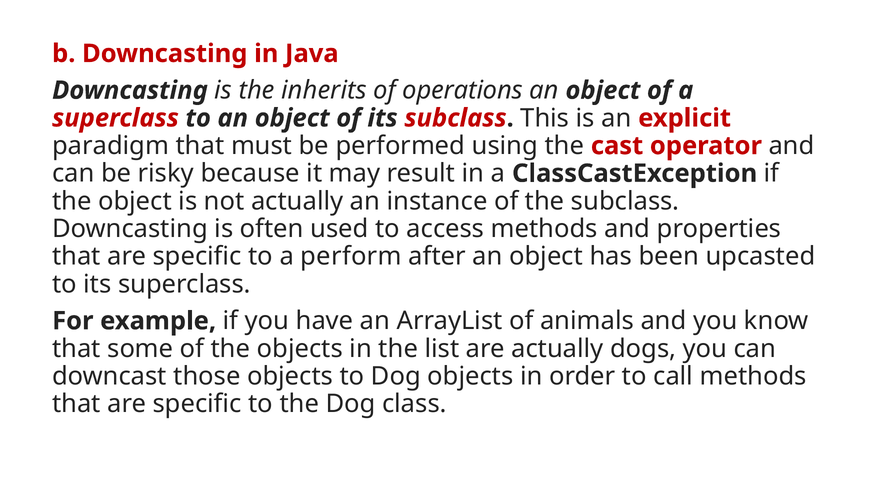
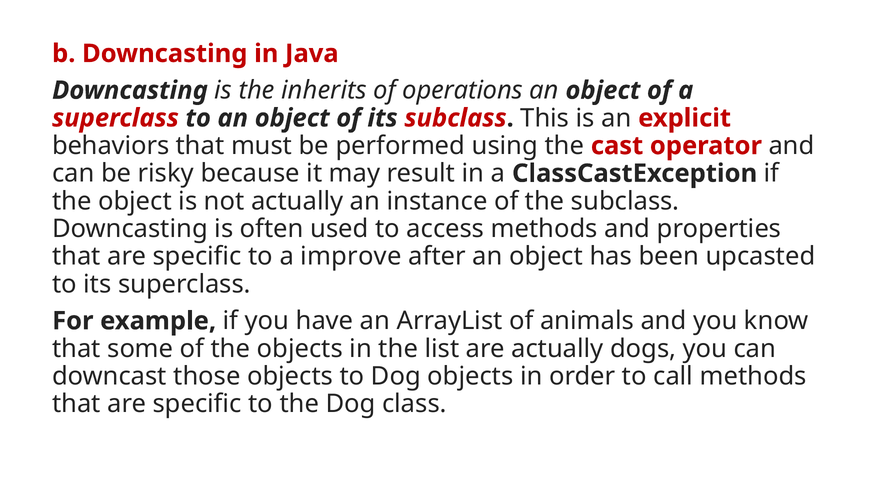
paradigm: paradigm -> behaviors (111, 146)
perform: perform -> improve (351, 256)
